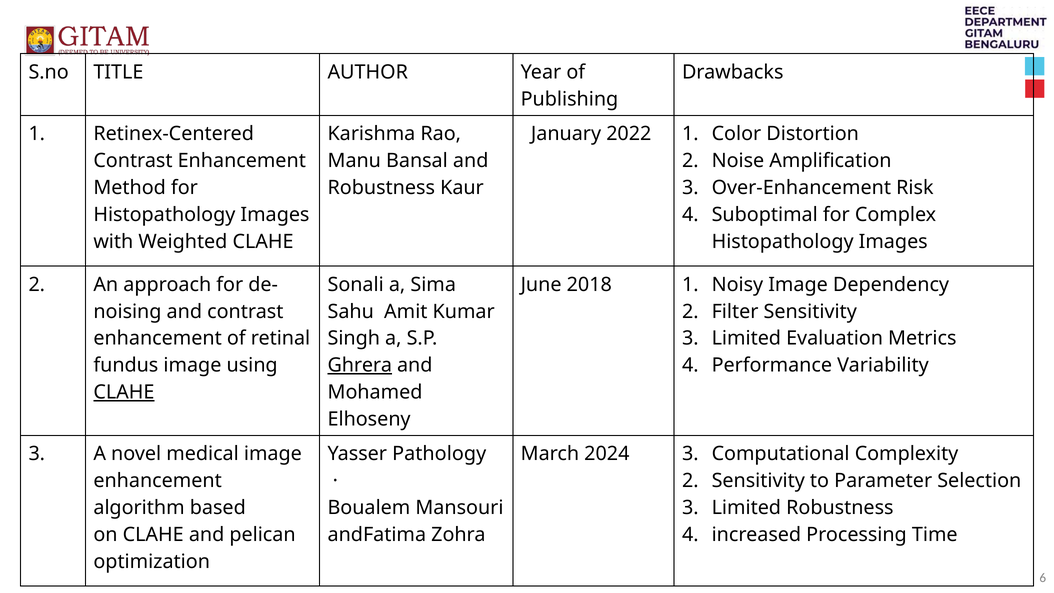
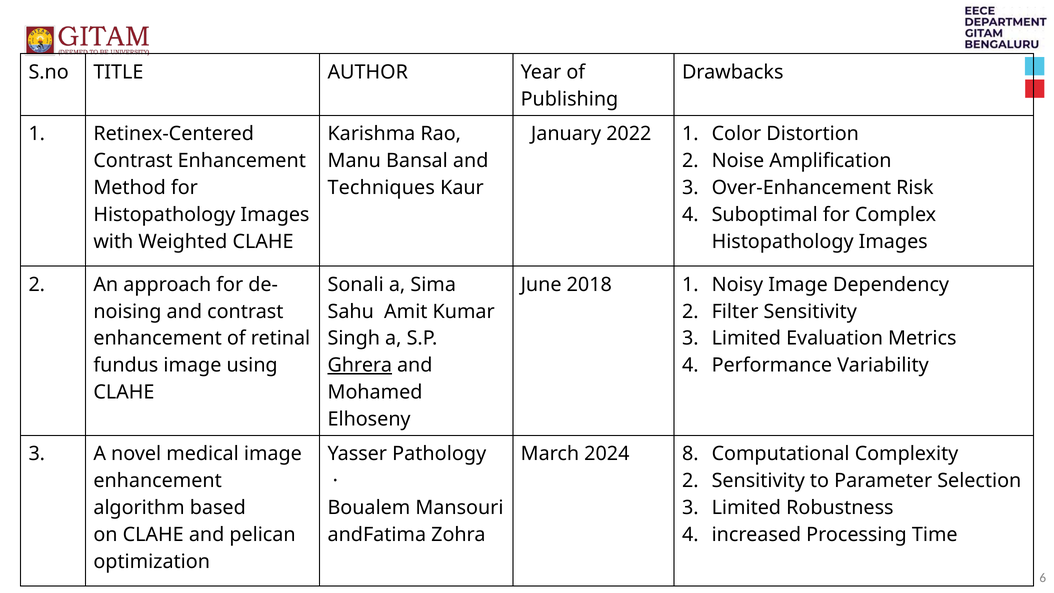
Robustness: Robustness -> Techniques (381, 188)
CLAHE underline: present -> none (124, 392)
2024 3: 3 -> 8 (690, 454)
